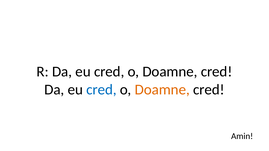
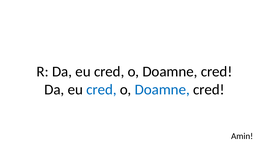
Doamne colour: orange -> blue (162, 90)
